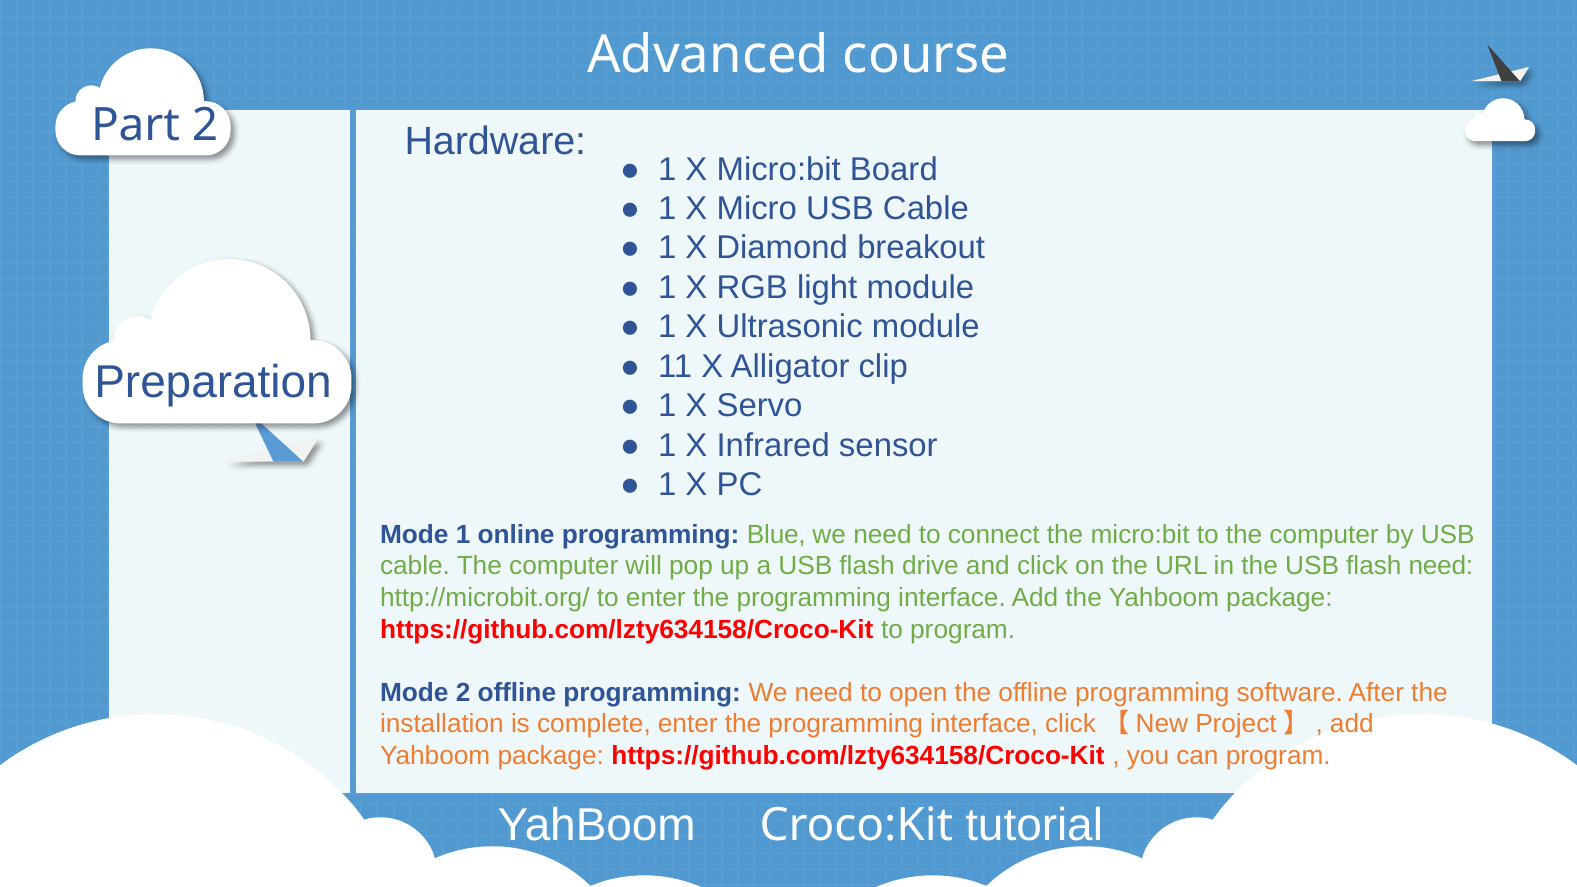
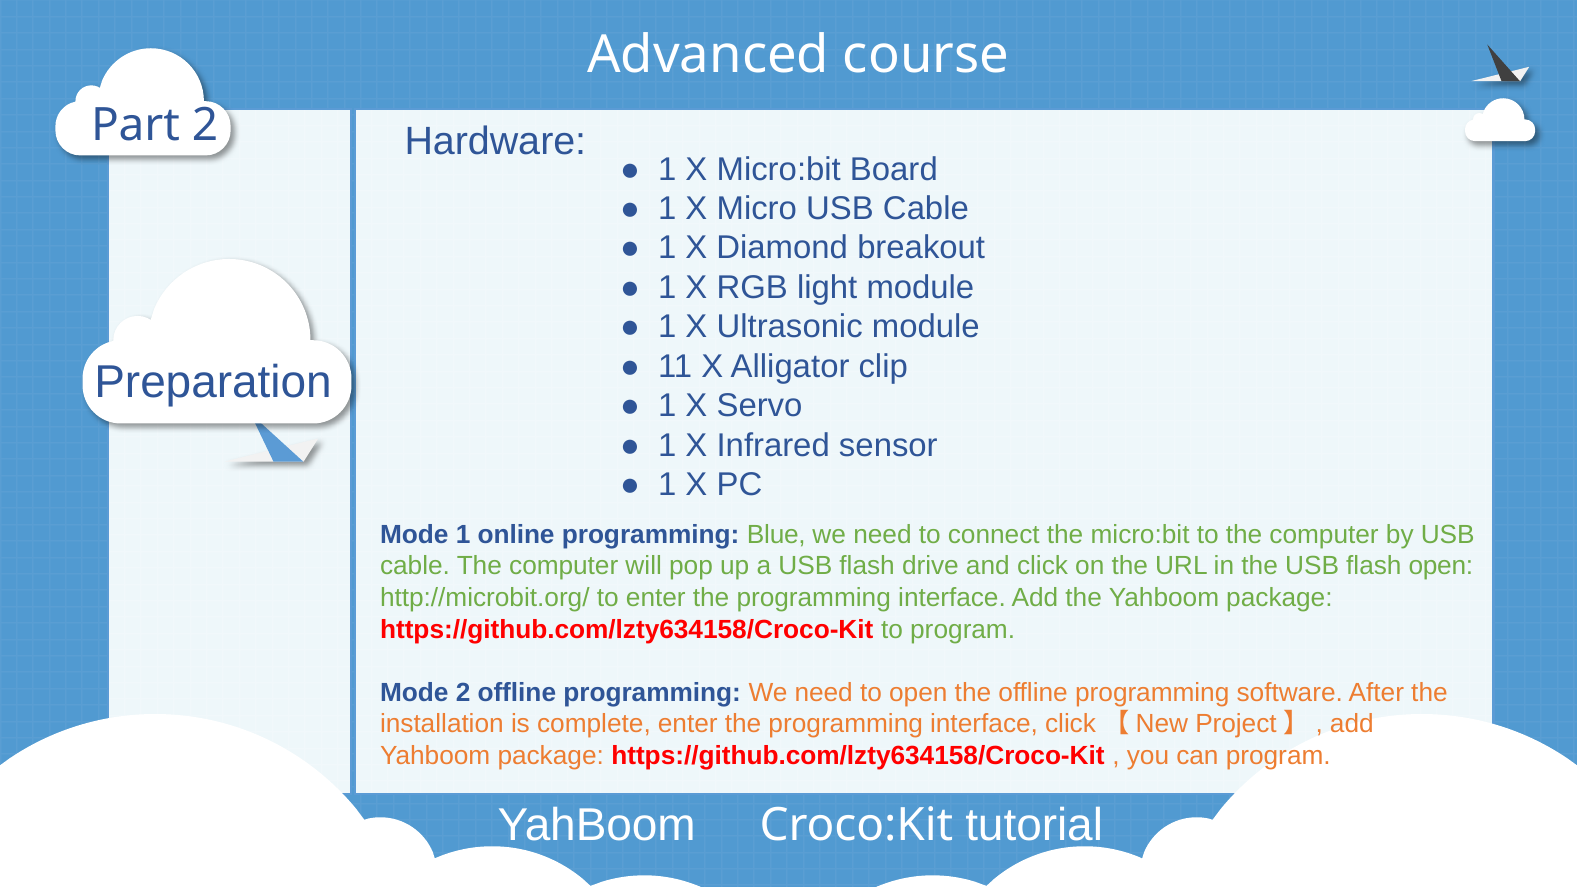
flash need: need -> open (1441, 566)
